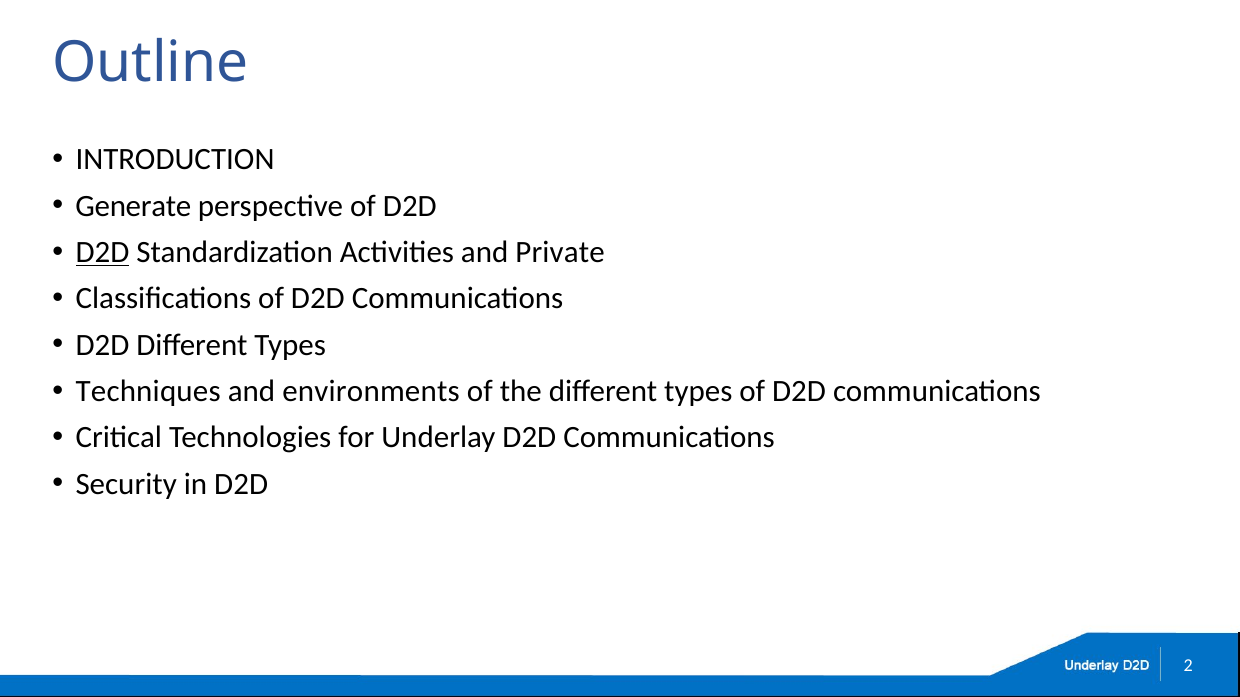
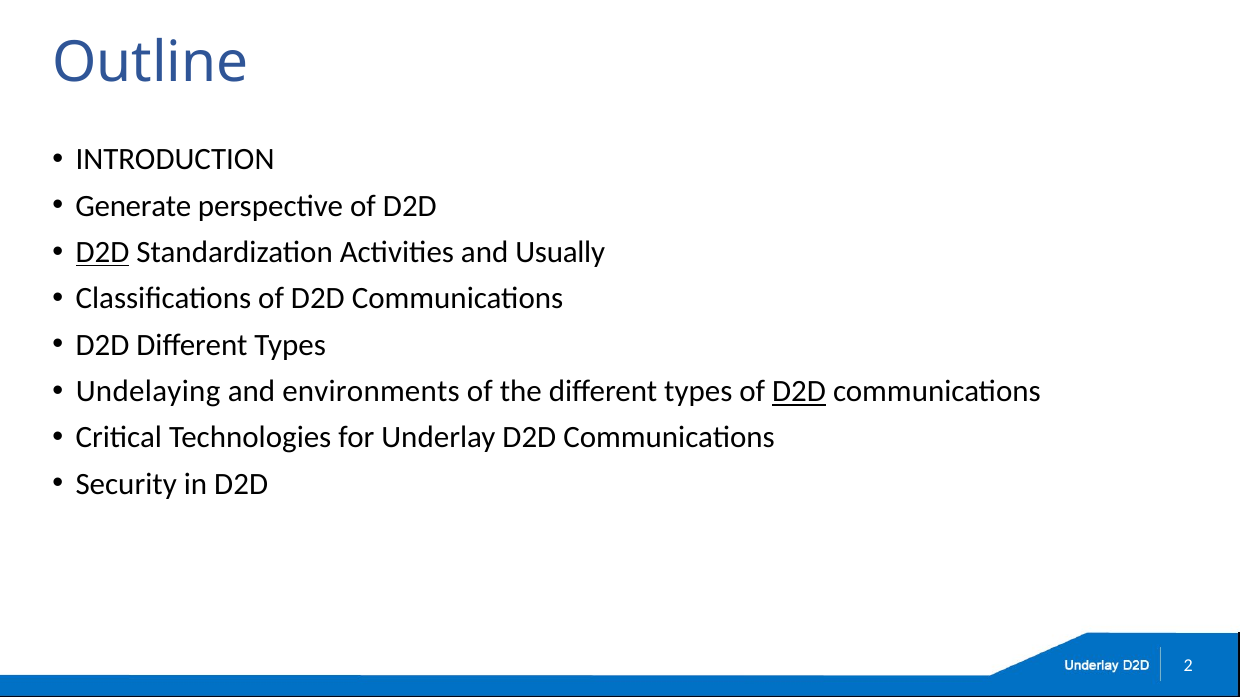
Private: Private -> Usually (560, 252)
Techniques: Techniques -> Undelaying (148, 392)
D2D underline: none -> present (799, 392)
